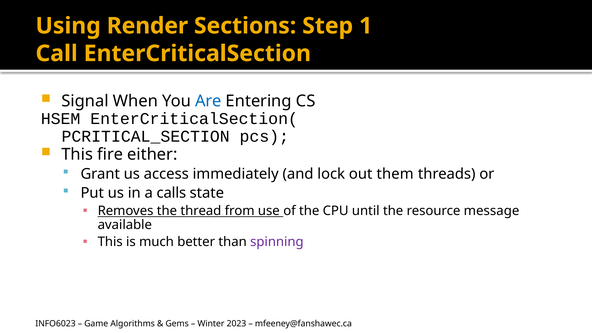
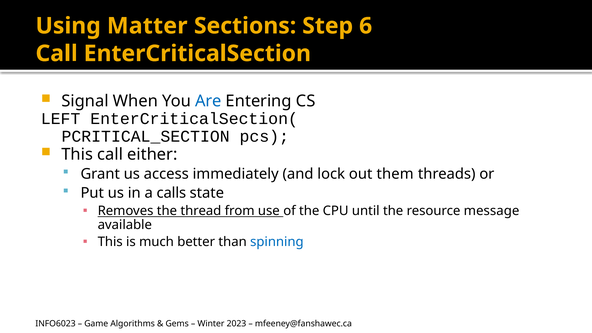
Render: Render -> Matter (147, 26)
1: 1 -> 6 (366, 26)
HSEM: HSEM -> LEFT (61, 119)
This fire: fire -> call (110, 154)
spinning colour: purple -> blue (277, 242)
